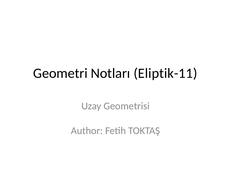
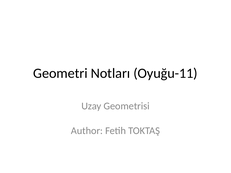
Eliptik-11: Eliptik-11 -> Oyuğu-11 (165, 73)
